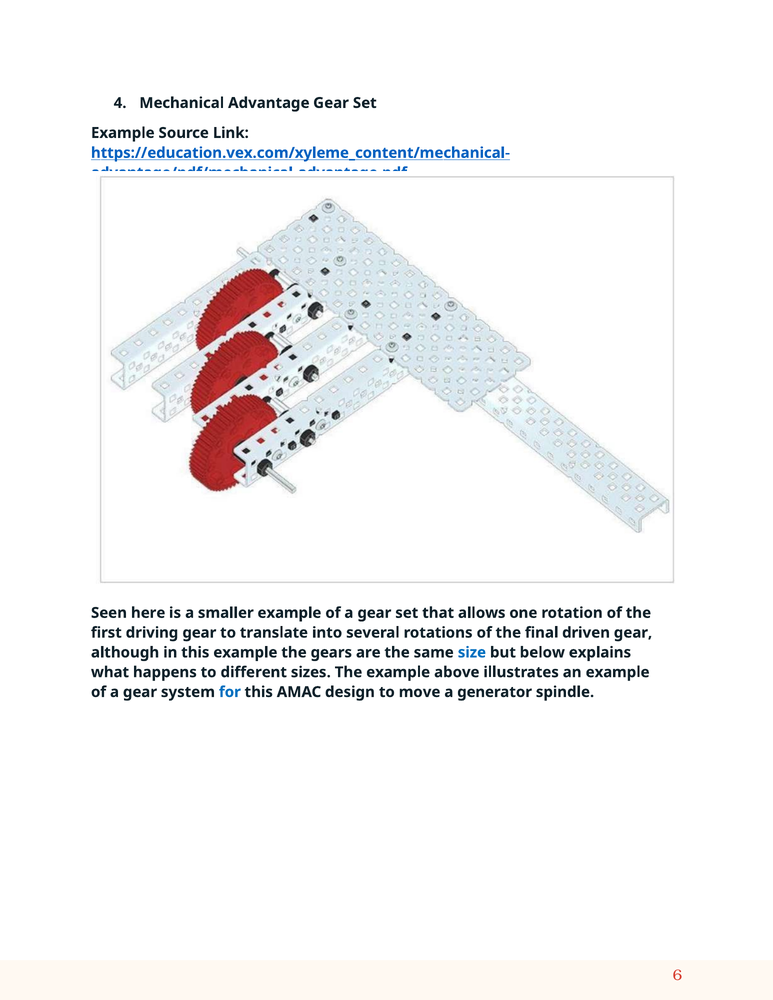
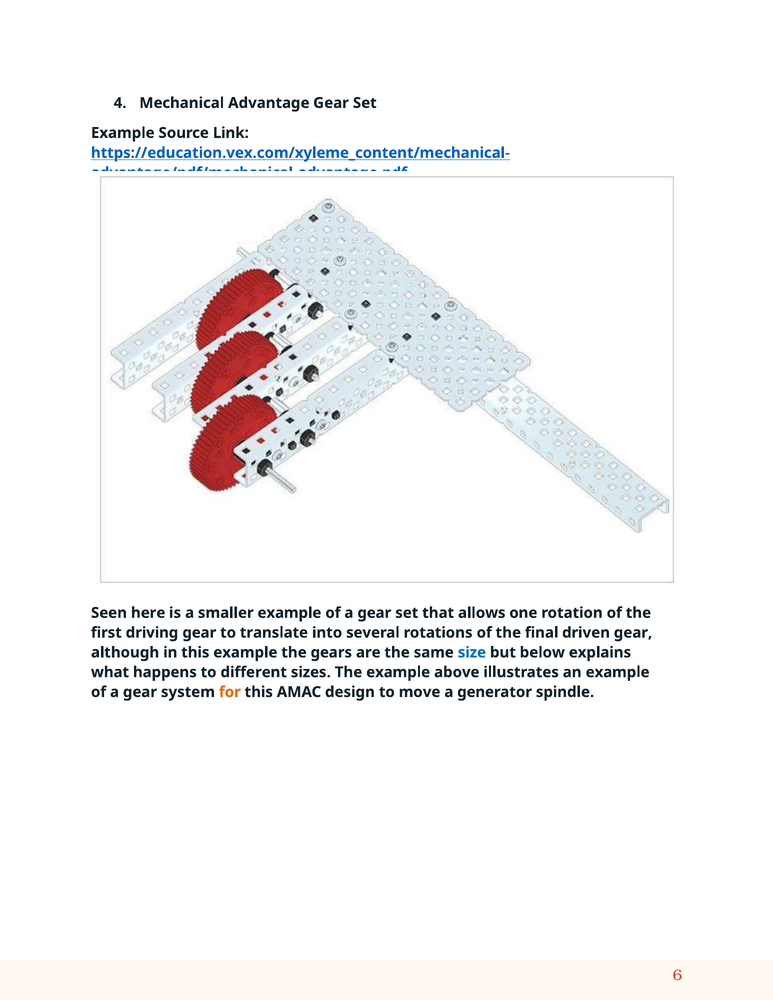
for colour: blue -> orange (230, 692)
